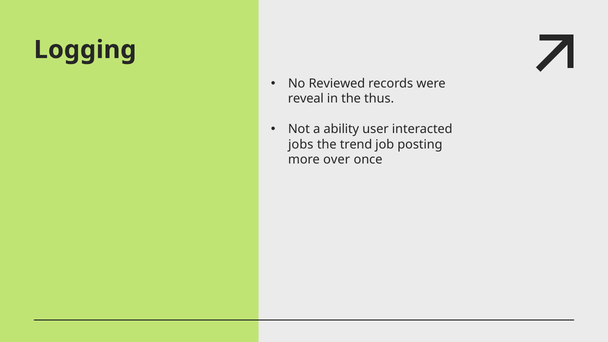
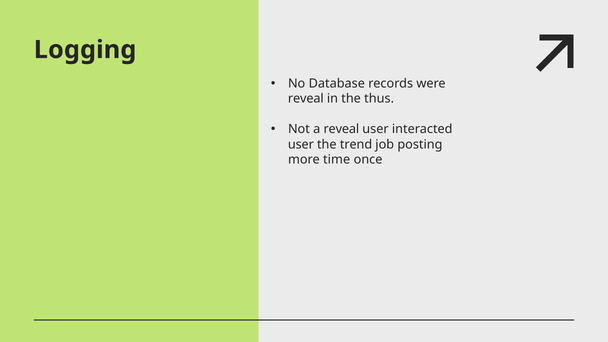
Reviewed: Reviewed -> Database (337, 84)
a ability: ability -> reveal (341, 129)
jobs: jobs -> user (301, 144)
over: over -> time (337, 160)
